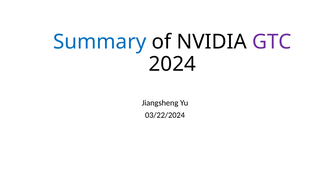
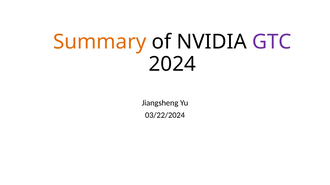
Summary colour: blue -> orange (100, 42)
